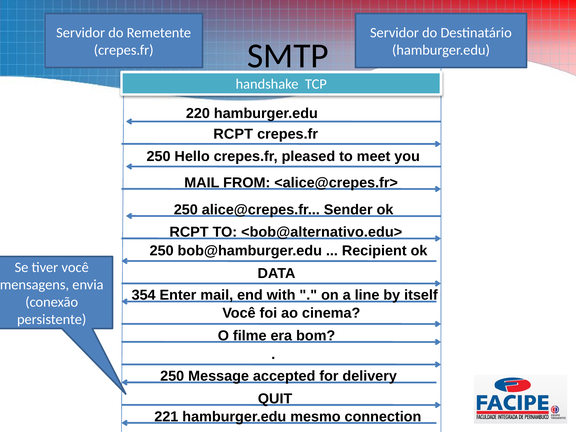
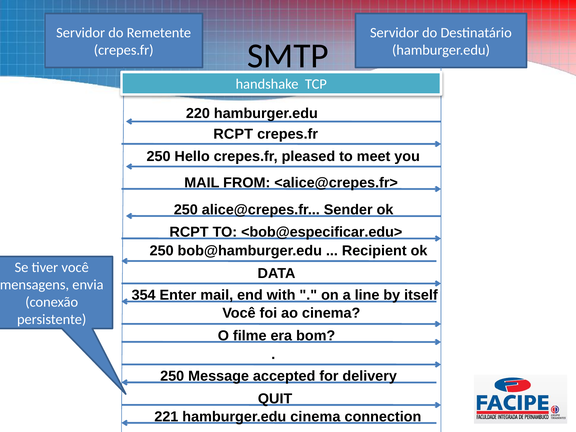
<bob@alternativo.edu>: <bob@alternativo.edu> -> <bob@especificar.edu> (322, 232)
hamburger.edu mesmo: mesmo -> cinema (315, 417)
